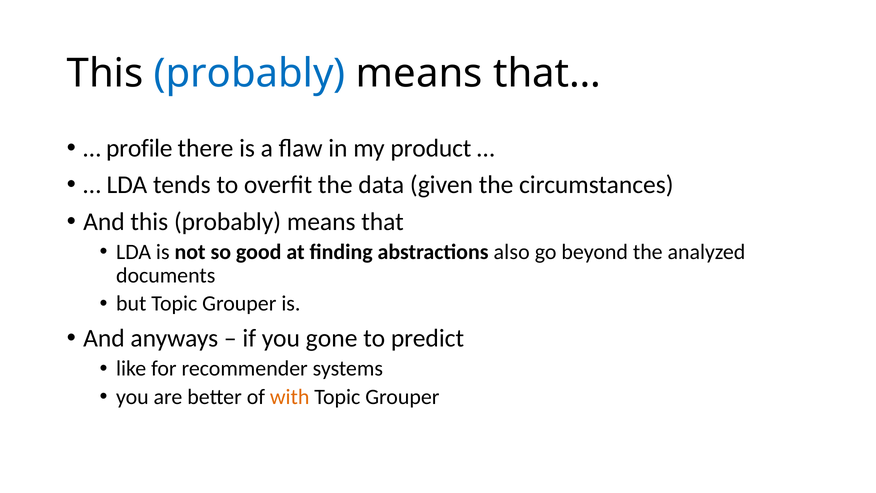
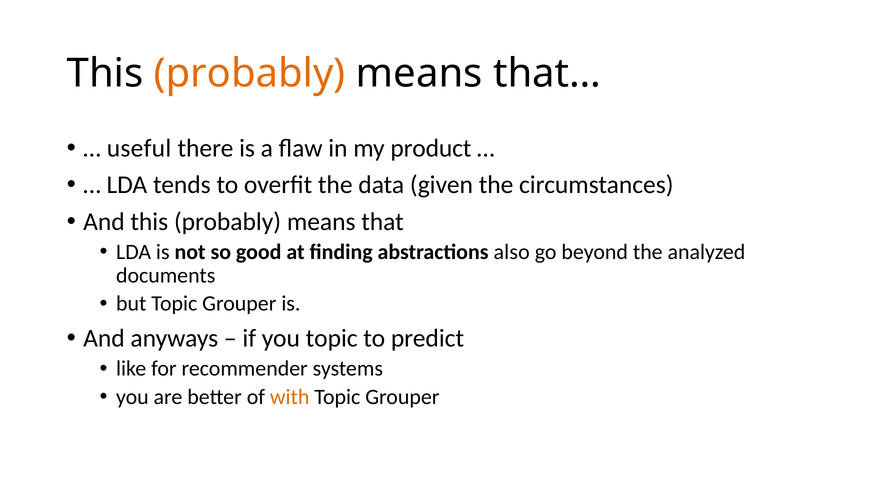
probably colour: blue -> orange (250, 74)
profile: profile -> useful (139, 148)
you gone: gone -> topic (332, 338)
